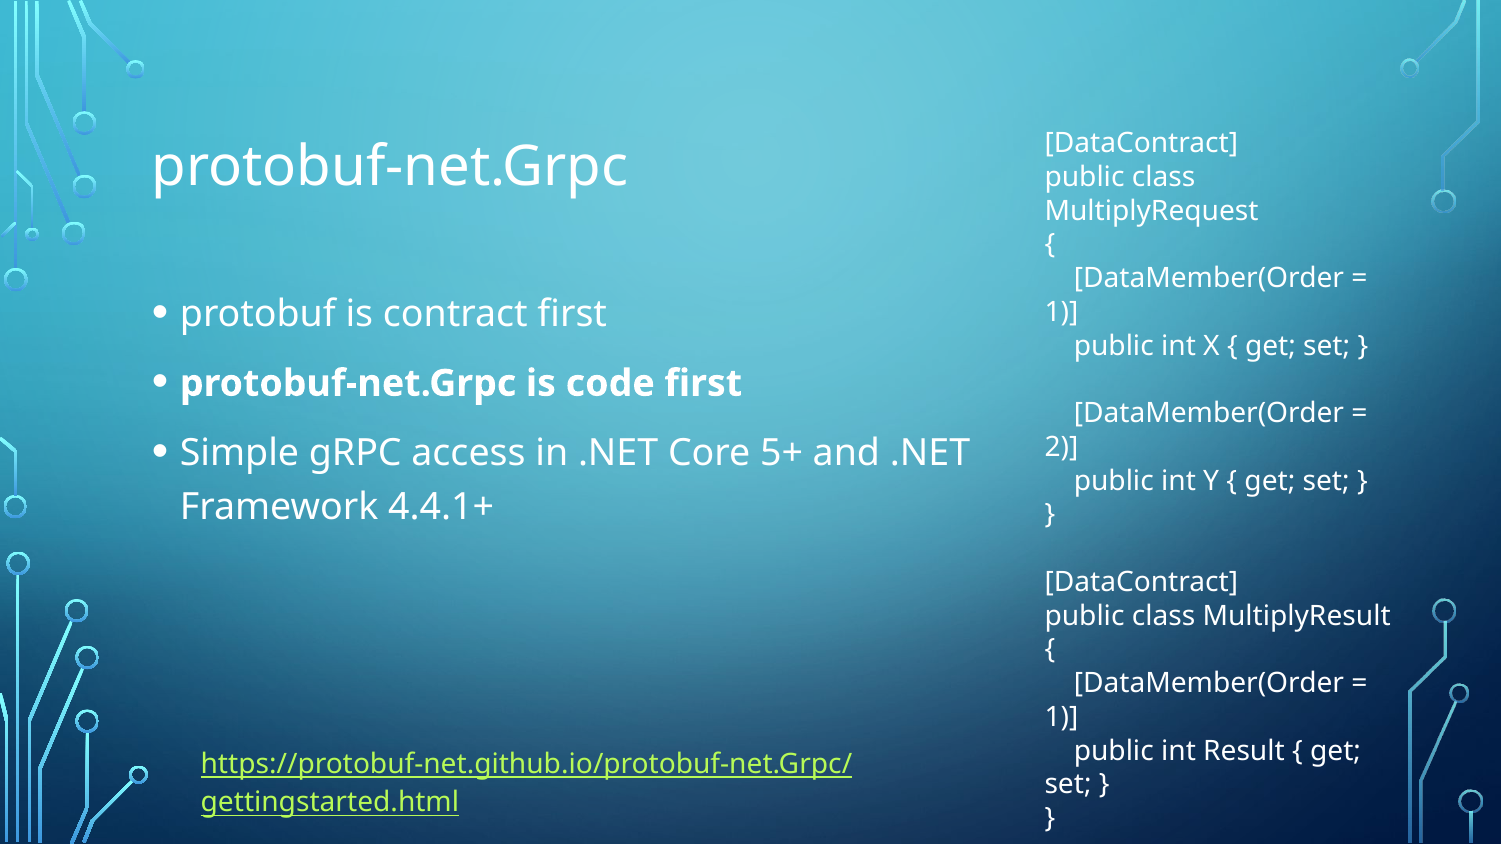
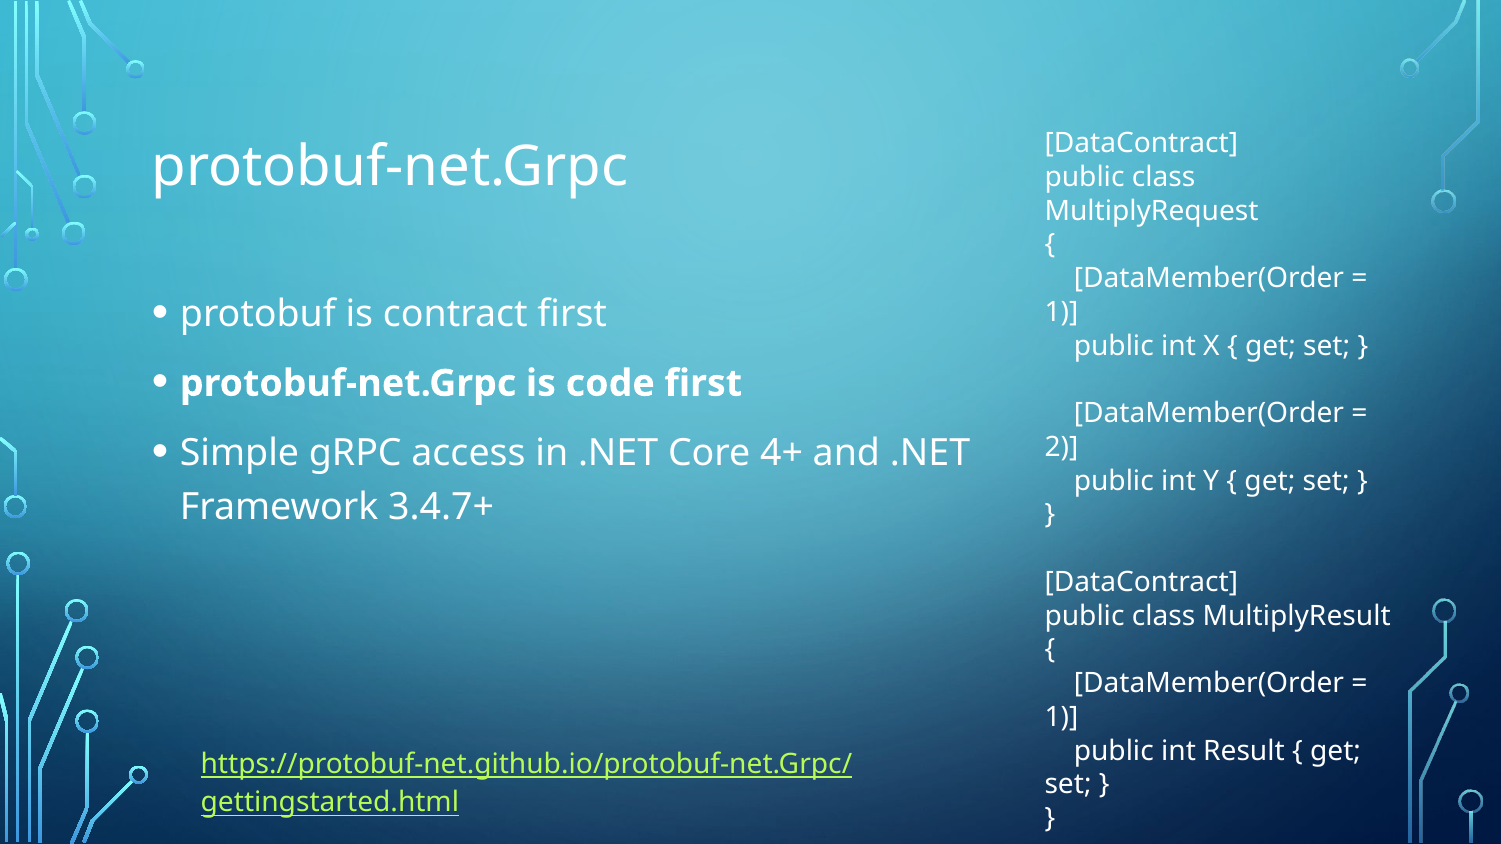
5+: 5+ -> 4+ (782, 453)
4.4.1+: 4.4.1+ -> 3.4.7+ (441, 507)
